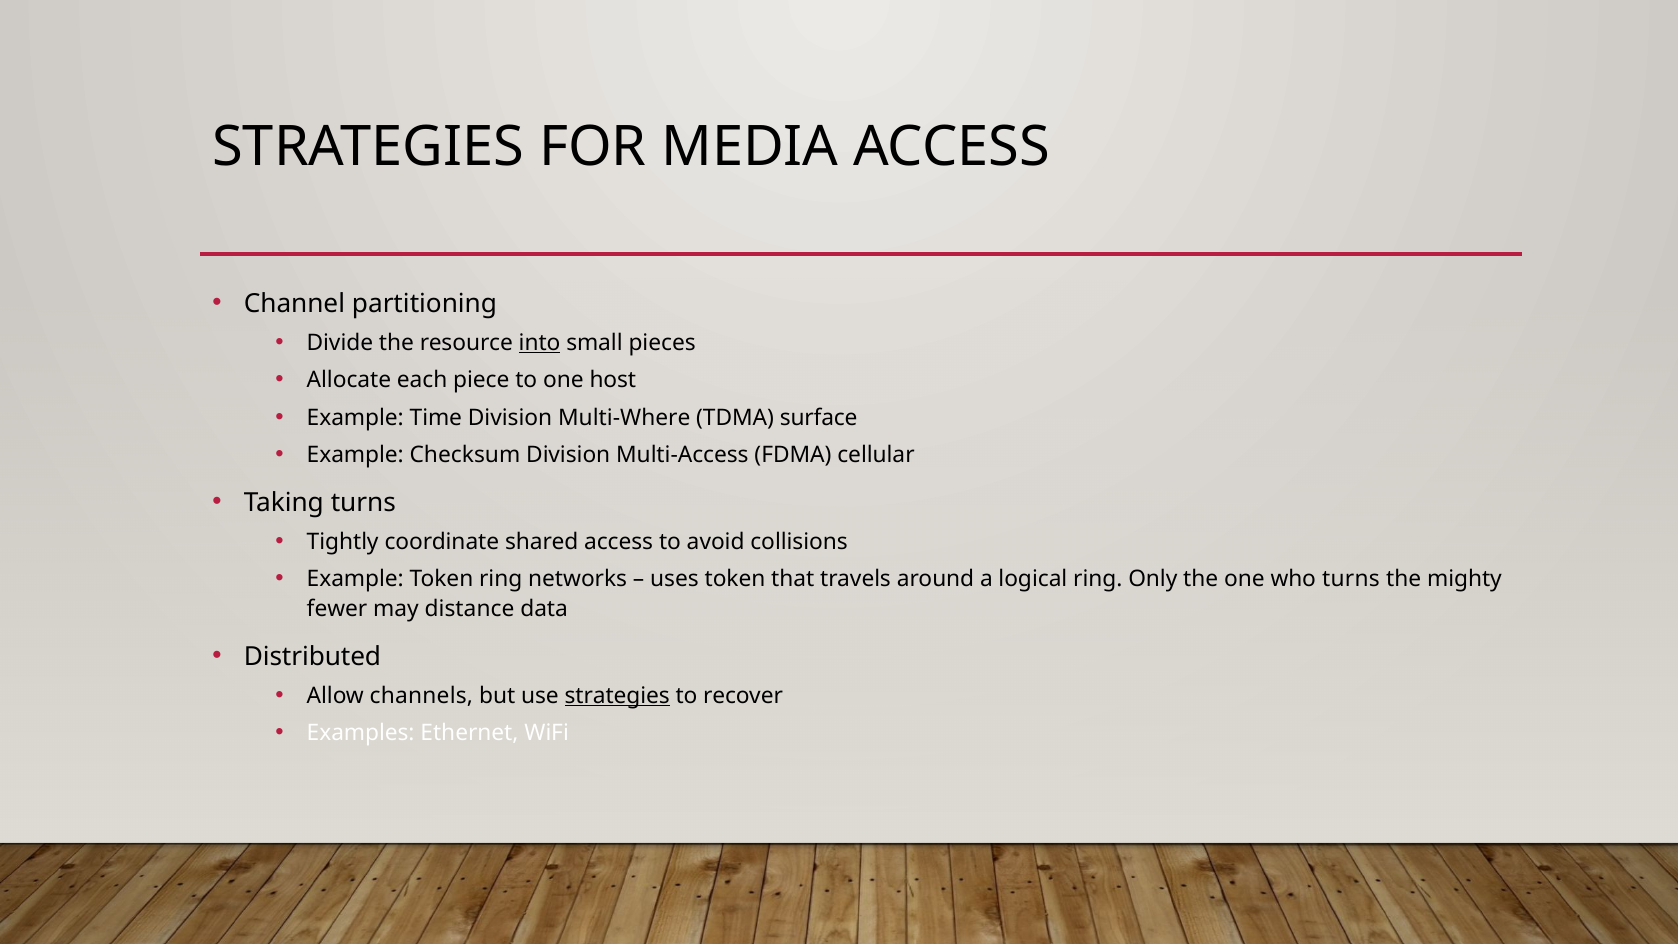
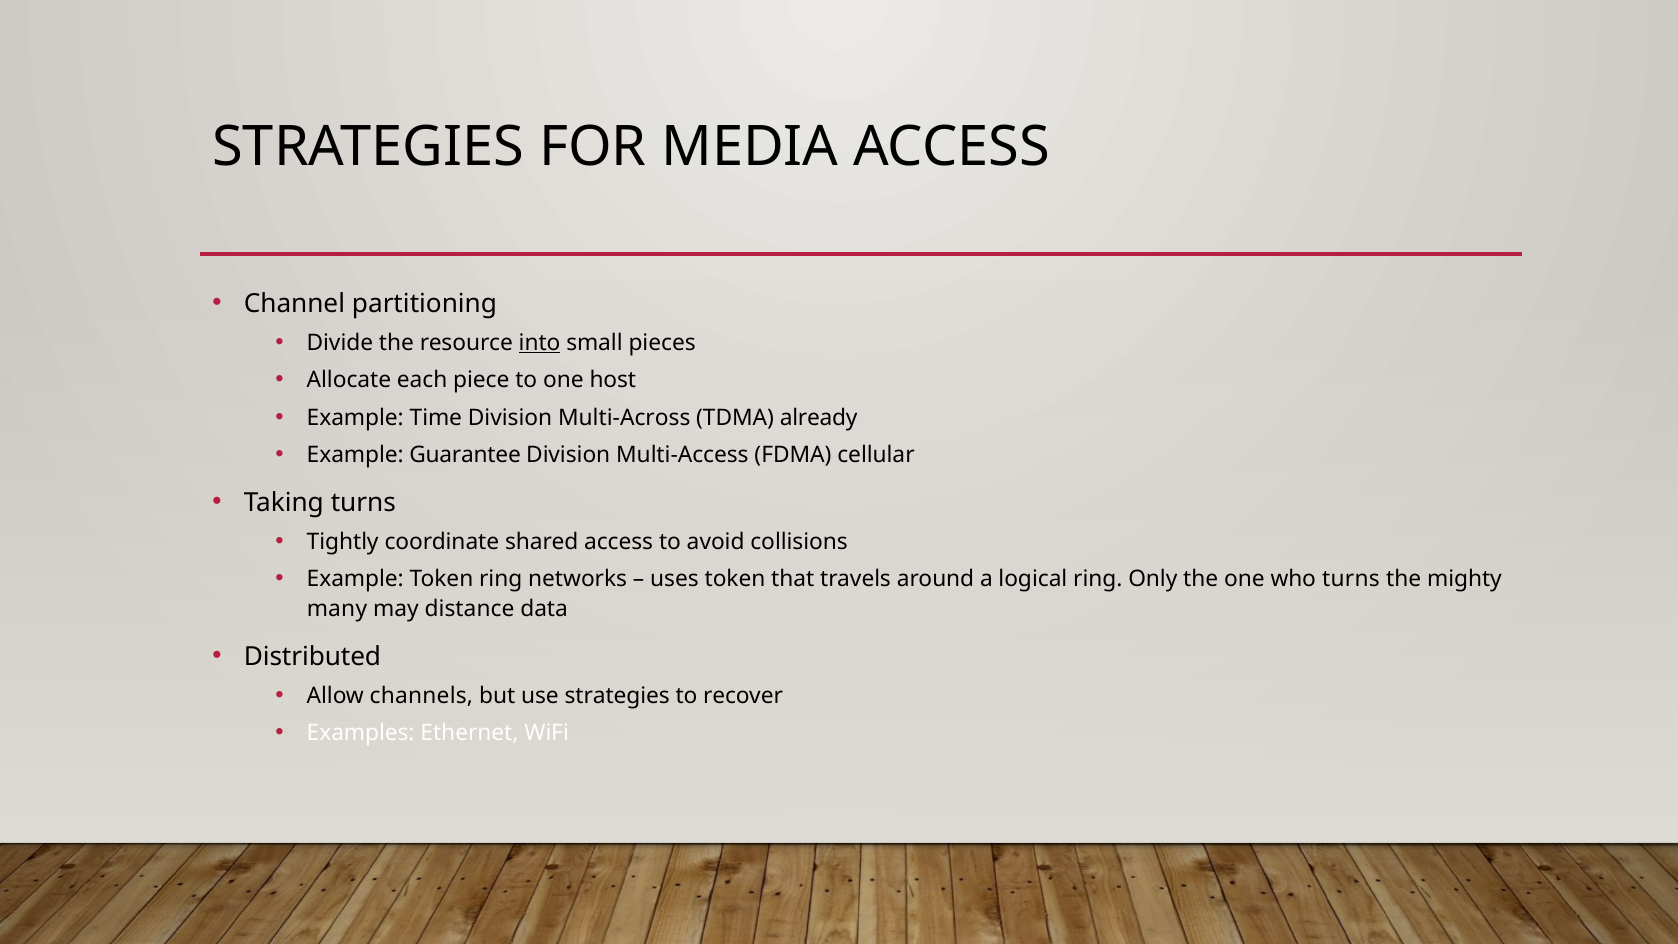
Multi-Where: Multi-Where -> Multi-Across (624, 418)
surface: surface -> already (819, 418)
Checksum: Checksum -> Guarantee (465, 455)
fewer: fewer -> many (337, 609)
strategies underline: present -> none (617, 696)
